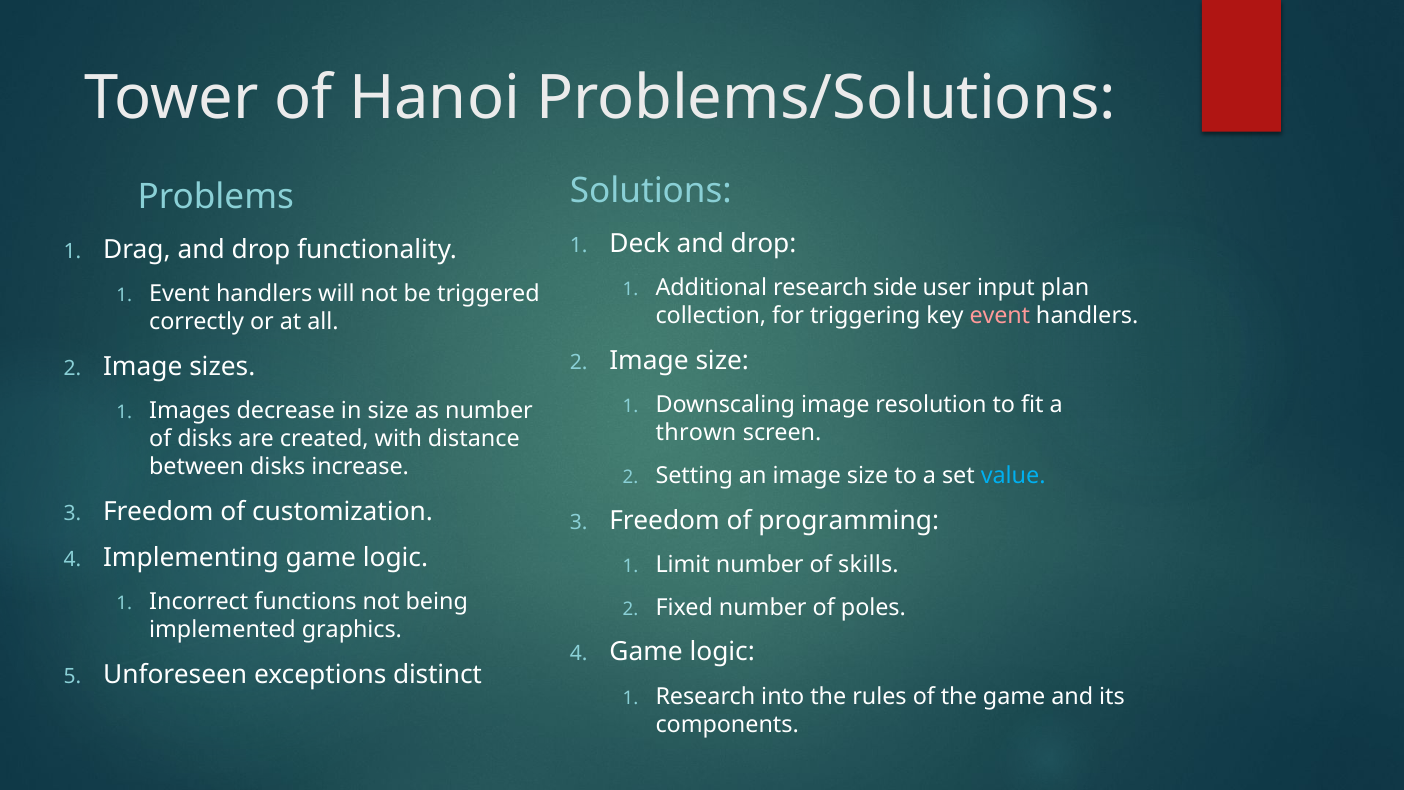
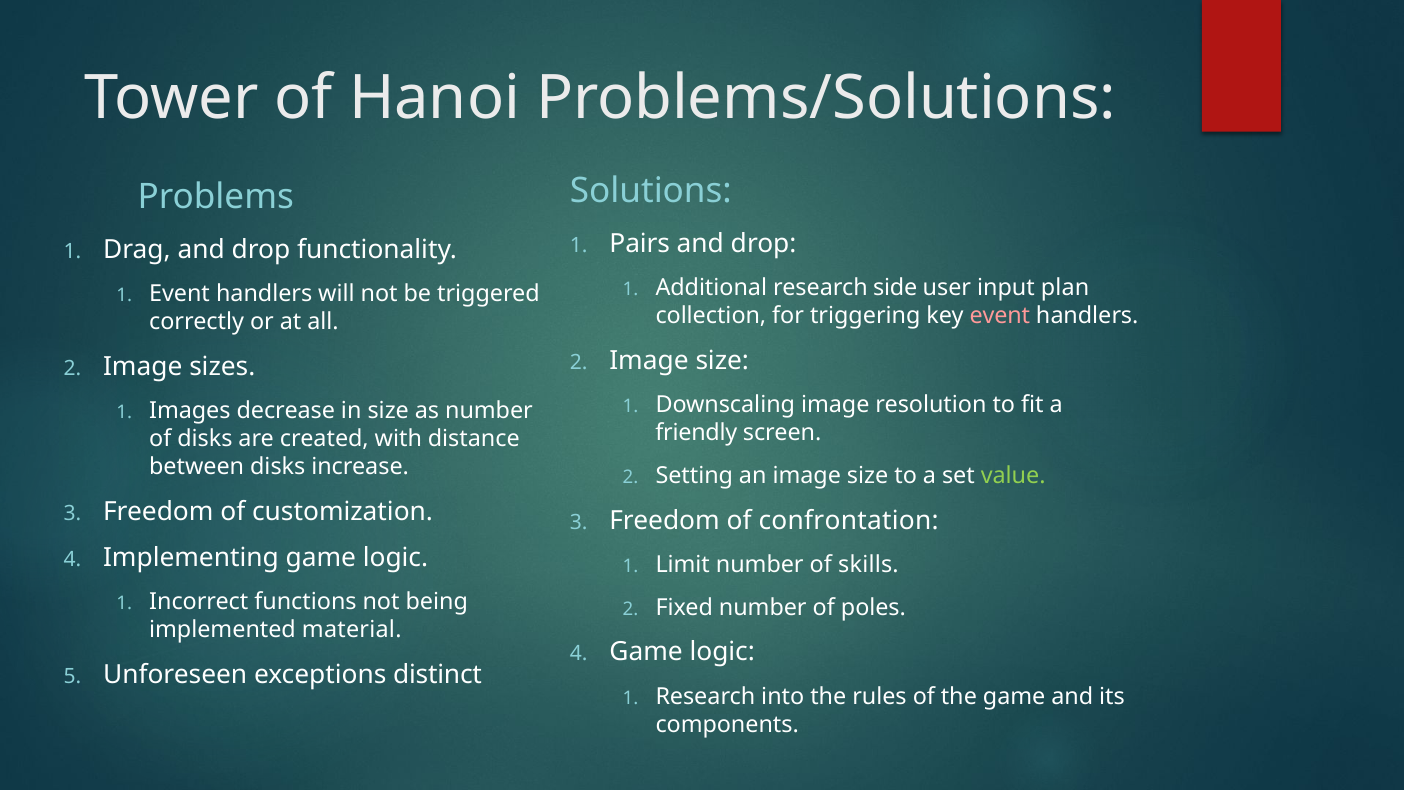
Deck: Deck -> Pairs (640, 244)
thrown: thrown -> friendly (696, 433)
value colour: light blue -> light green (1013, 476)
programming: programming -> confrontation (849, 520)
graphics: graphics -> material (352, 630)
